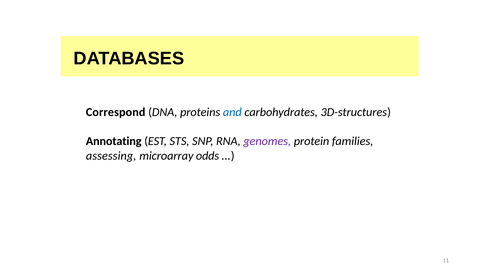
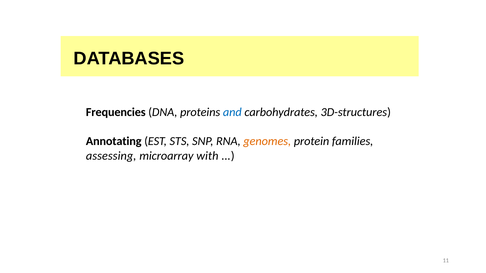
Correspond: Correspond -> Frequencies (116, 112)
genomes colour: purple -> orange (267, 141)
odds: odds -> with (207, 156)
